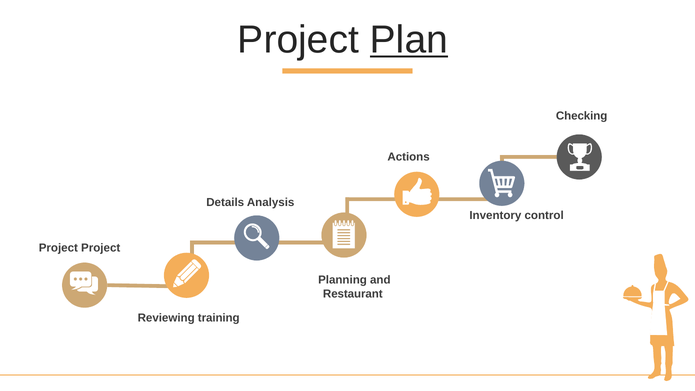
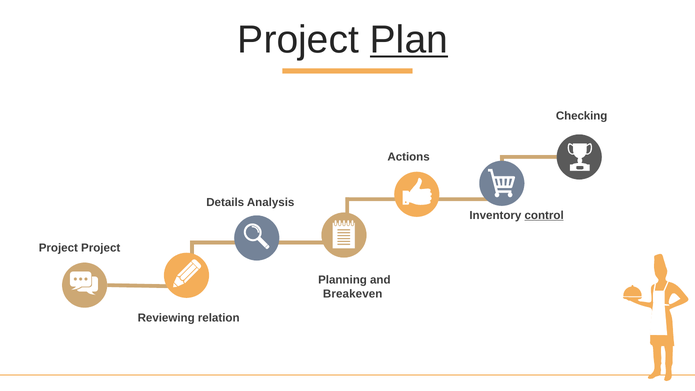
control underline: none -> present (544, 215)
Restaurant: Restaurant -> Breakeven (353, 294)
training: training -> relation (219, 318)
